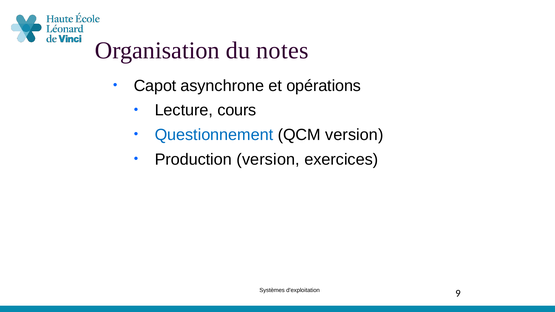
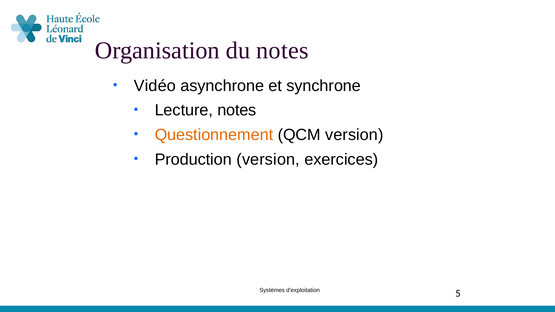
Capot: Capot -> Vidéo (155, 86)
opérations: opérations -> synchrone (324, 86)
Lecture cours: cours -> notes (237, 110)
Questionnement colour: blue -> orange (214, 135)
9: 9 -> 5 (458, 294)
